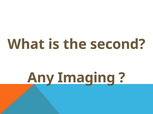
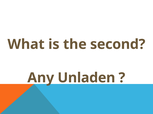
Imaging: Imaging -> Unladen (86, 78)
